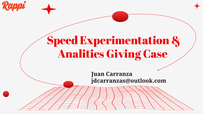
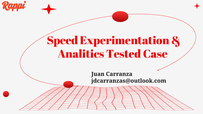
Giving: Giving -> Tested (124, 54)
